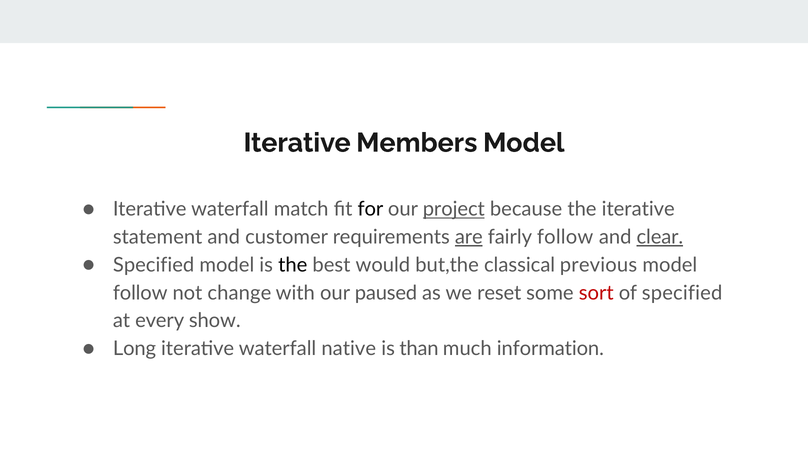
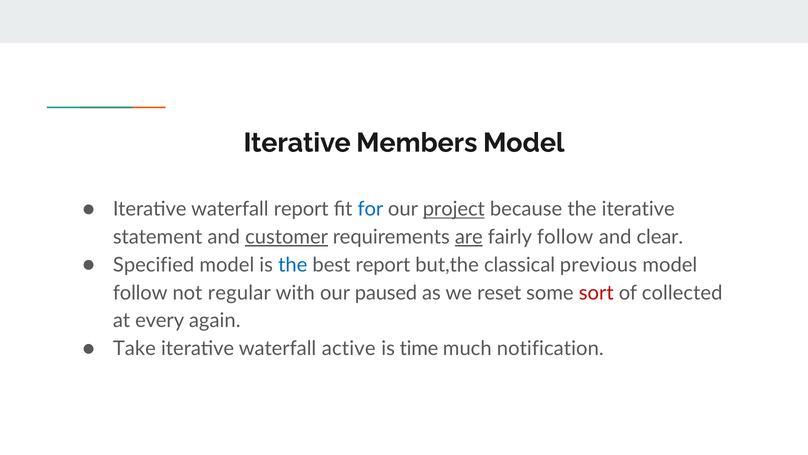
waterfall match: match -> report (301, 209)
for colour: black -> blue (370, 209)
customer underline: none -> present (287, 237)
clear underline: present -> none (660, 237)
the colour: black -> blue (293, 265)
best would: would -> report (383, 265)
change: change -> regular (239, 293)
of specified: specified -> collected (682, 293)
show: show -> again (215, 320)
Long: Long -> Take (134, 348)
native: native -> active (349, 348)
than: than -> time (419, 348)
information: information -> notification (550, 348)
